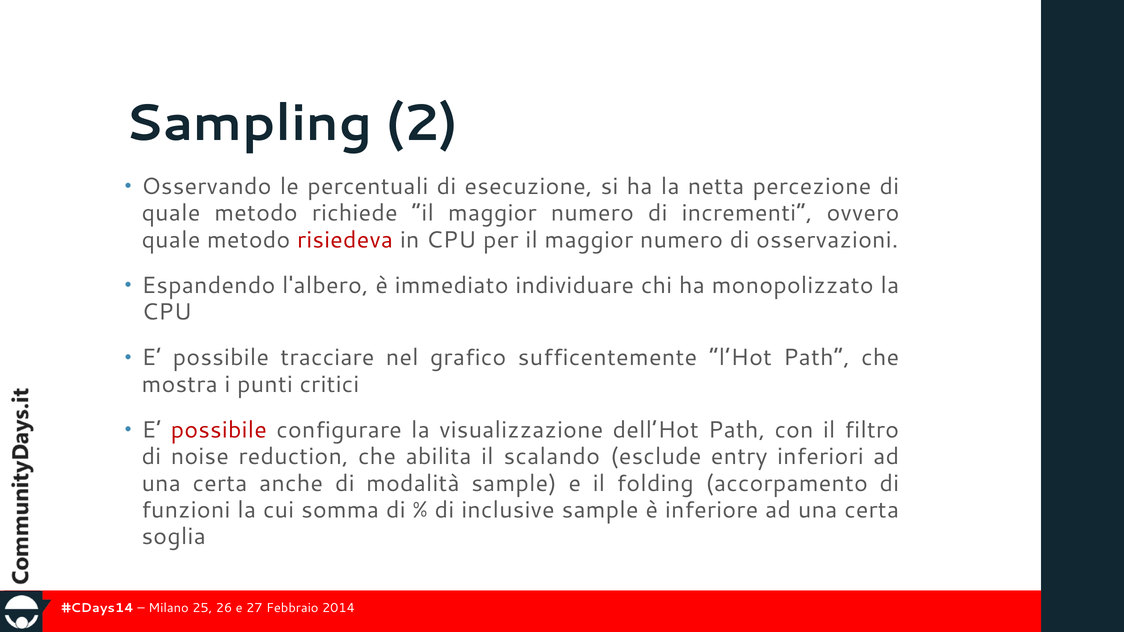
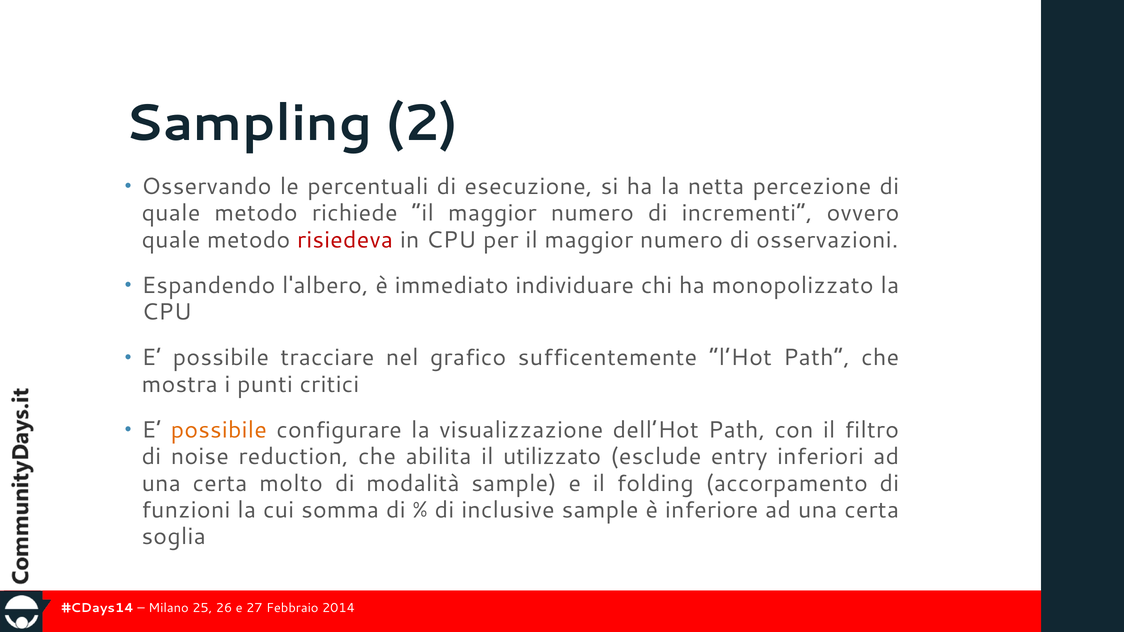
possibile colour: red -> orange (219, 430)
scalando: scalando -> utilizzato (552, 457)
anche: anche -> molto (291, 483)
